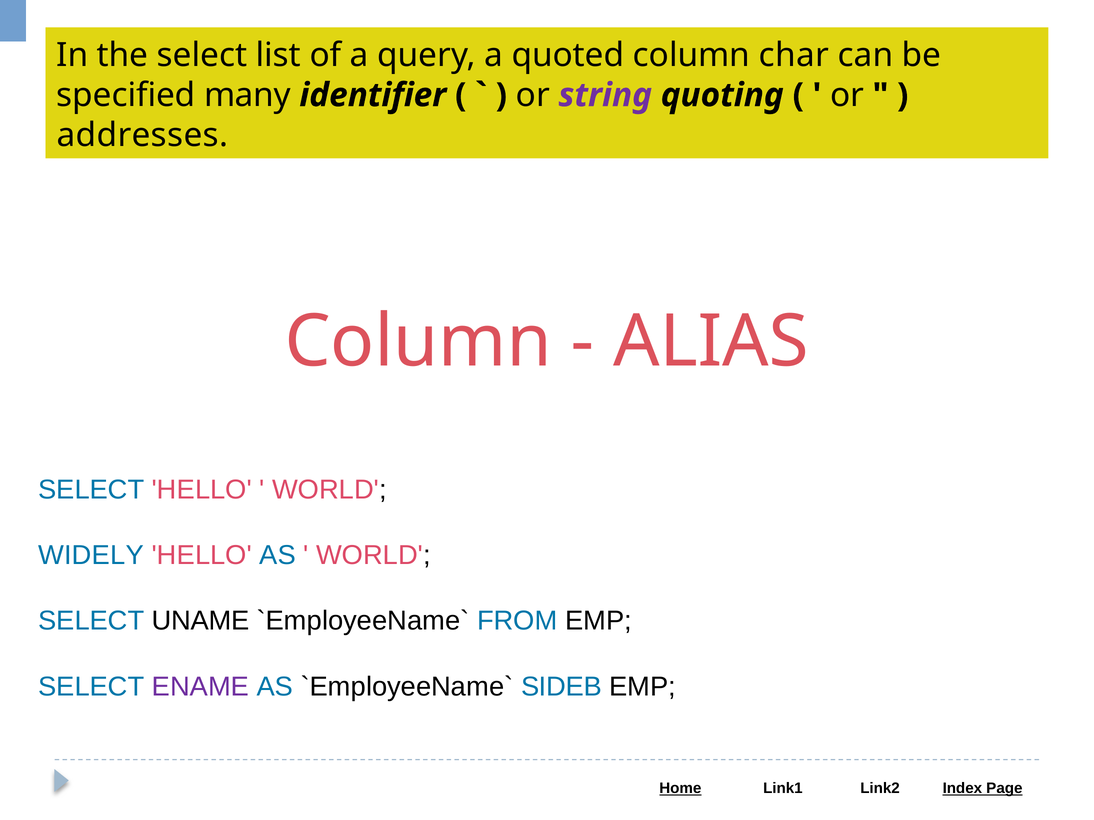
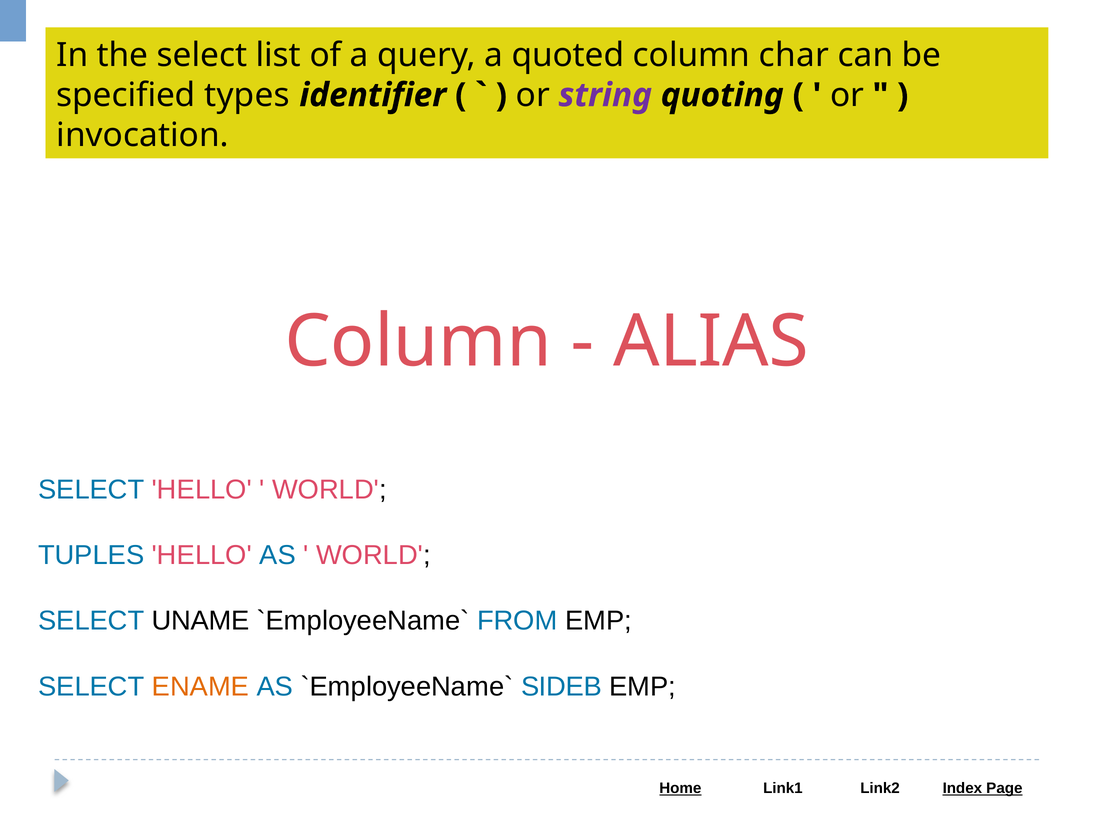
many: many -> types (247, 95)
addresses: addresses -> invocation (143, 135)
WIDELY: WIDELY -> TUPLES (91, 556)
ENAME colour: purple -> orange (200, 687)
